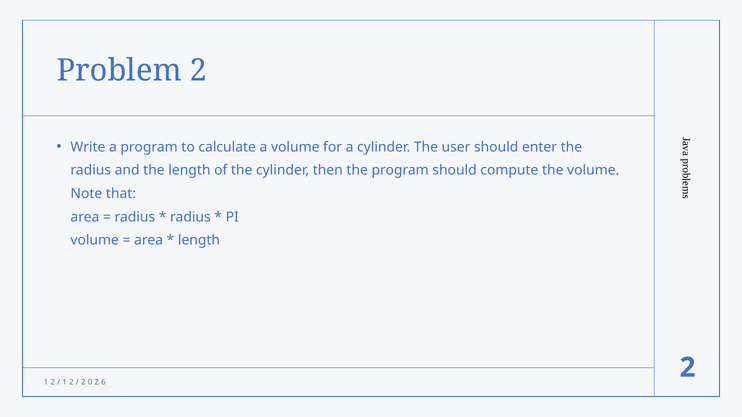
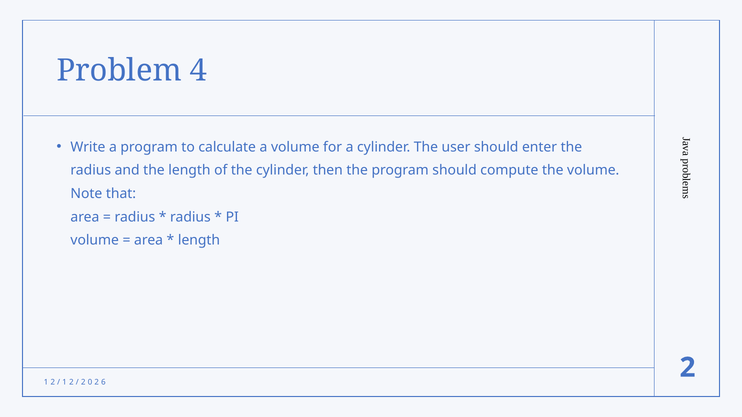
Problem 2: 2 -> 4 (198, 71)
